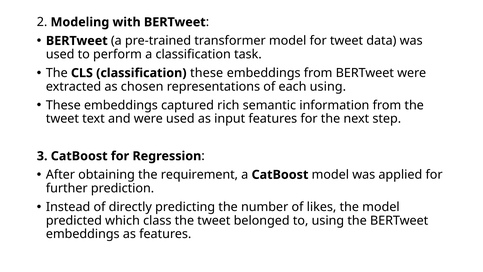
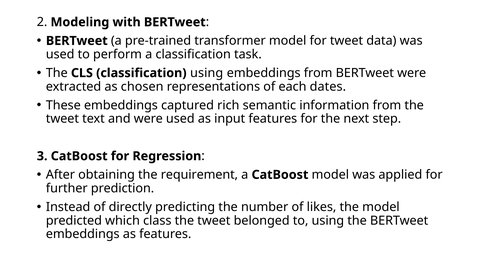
classification these: these -> using (207, 73)
each using: using -> dates (328, 86)
